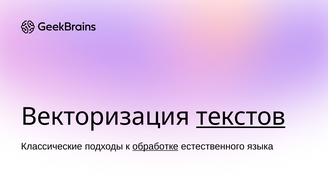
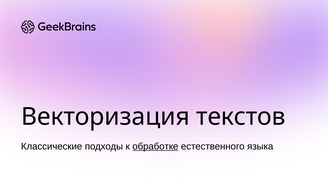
текстов underline: present -> none (241, 116)
